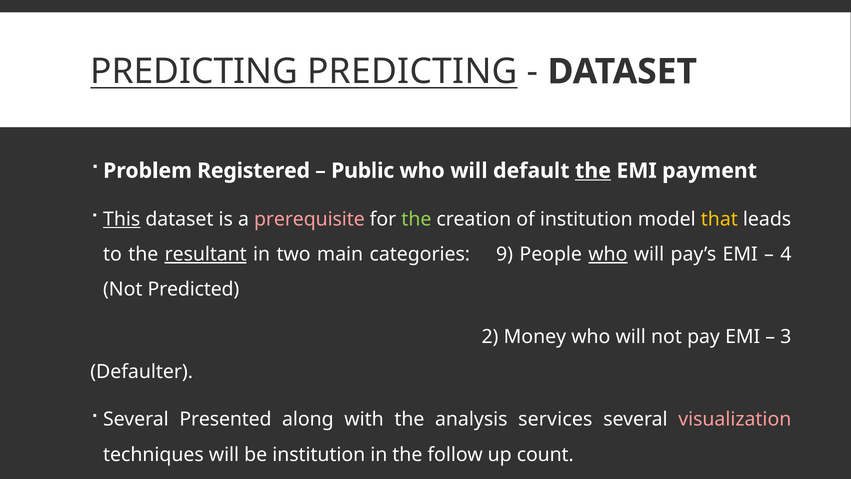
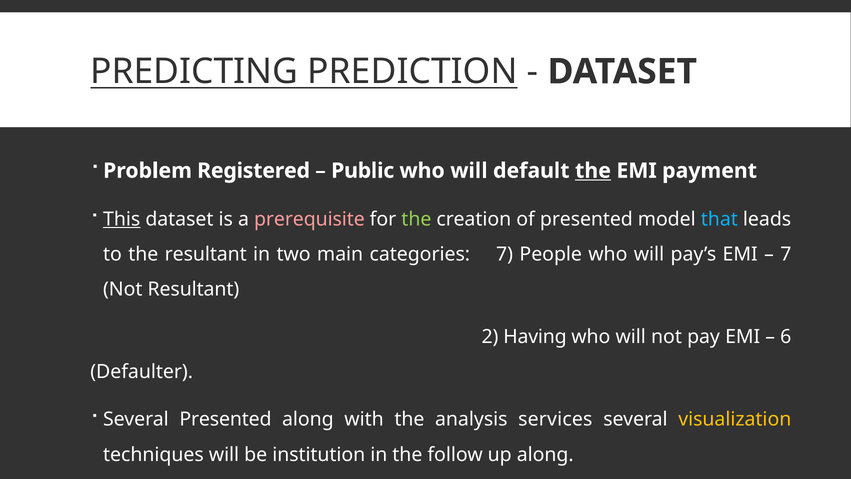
PREDICTING PREDICTING: PREDICTING -> PREDICTION (412, 72)
of institution: institution -> presented (586, 219)
that colour: yellow -> light blue (719, 219)
resultant underline: present -> none (206, 254)
categories 9: 9 -> 7 (505, 254)
who underline: present -> none (608, 254)
4: 4 -> 7 (786, 254)
Not Predicted: Predicted -> Resultant (193, 289)
Money: Money -> Having (535, 337)
3: 3 -> 6 (786, 337)
visualization colour: pink -> yellow (735, 419)
up count: count -> along (545, 454)
